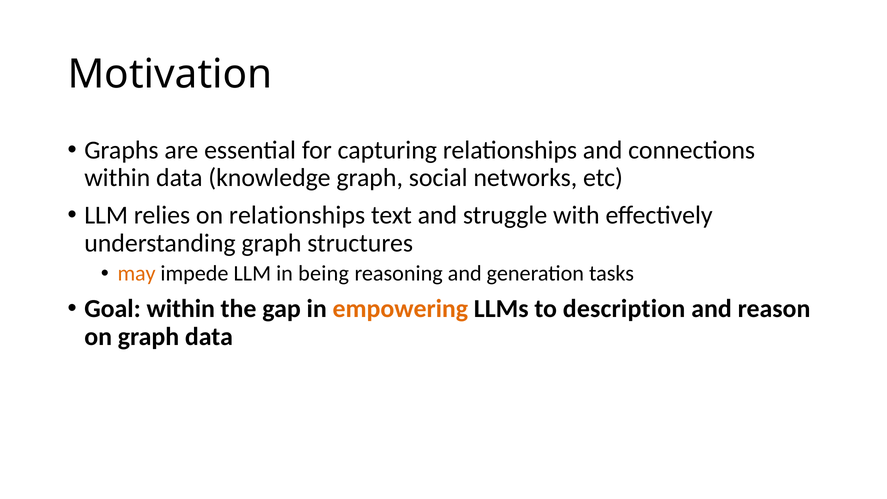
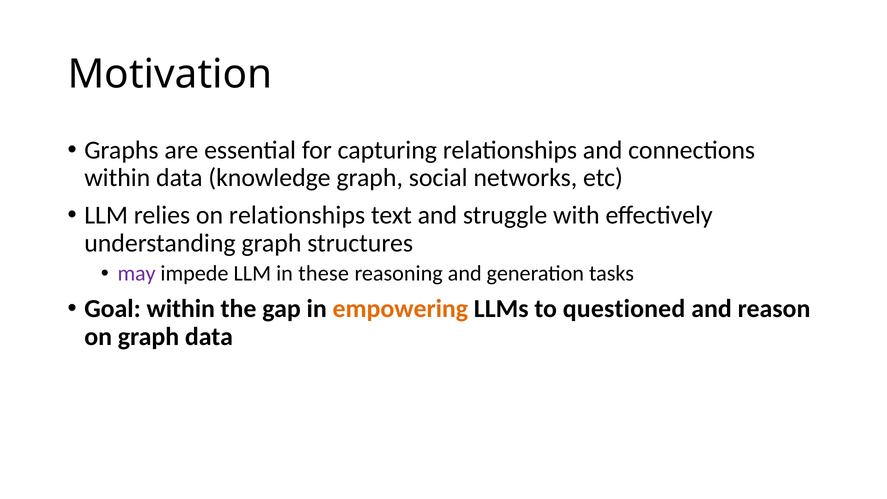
may colour: orange -> purple (137, 274)
being: being -> these (324, 274)
description: description -> questioned (624, 309)
